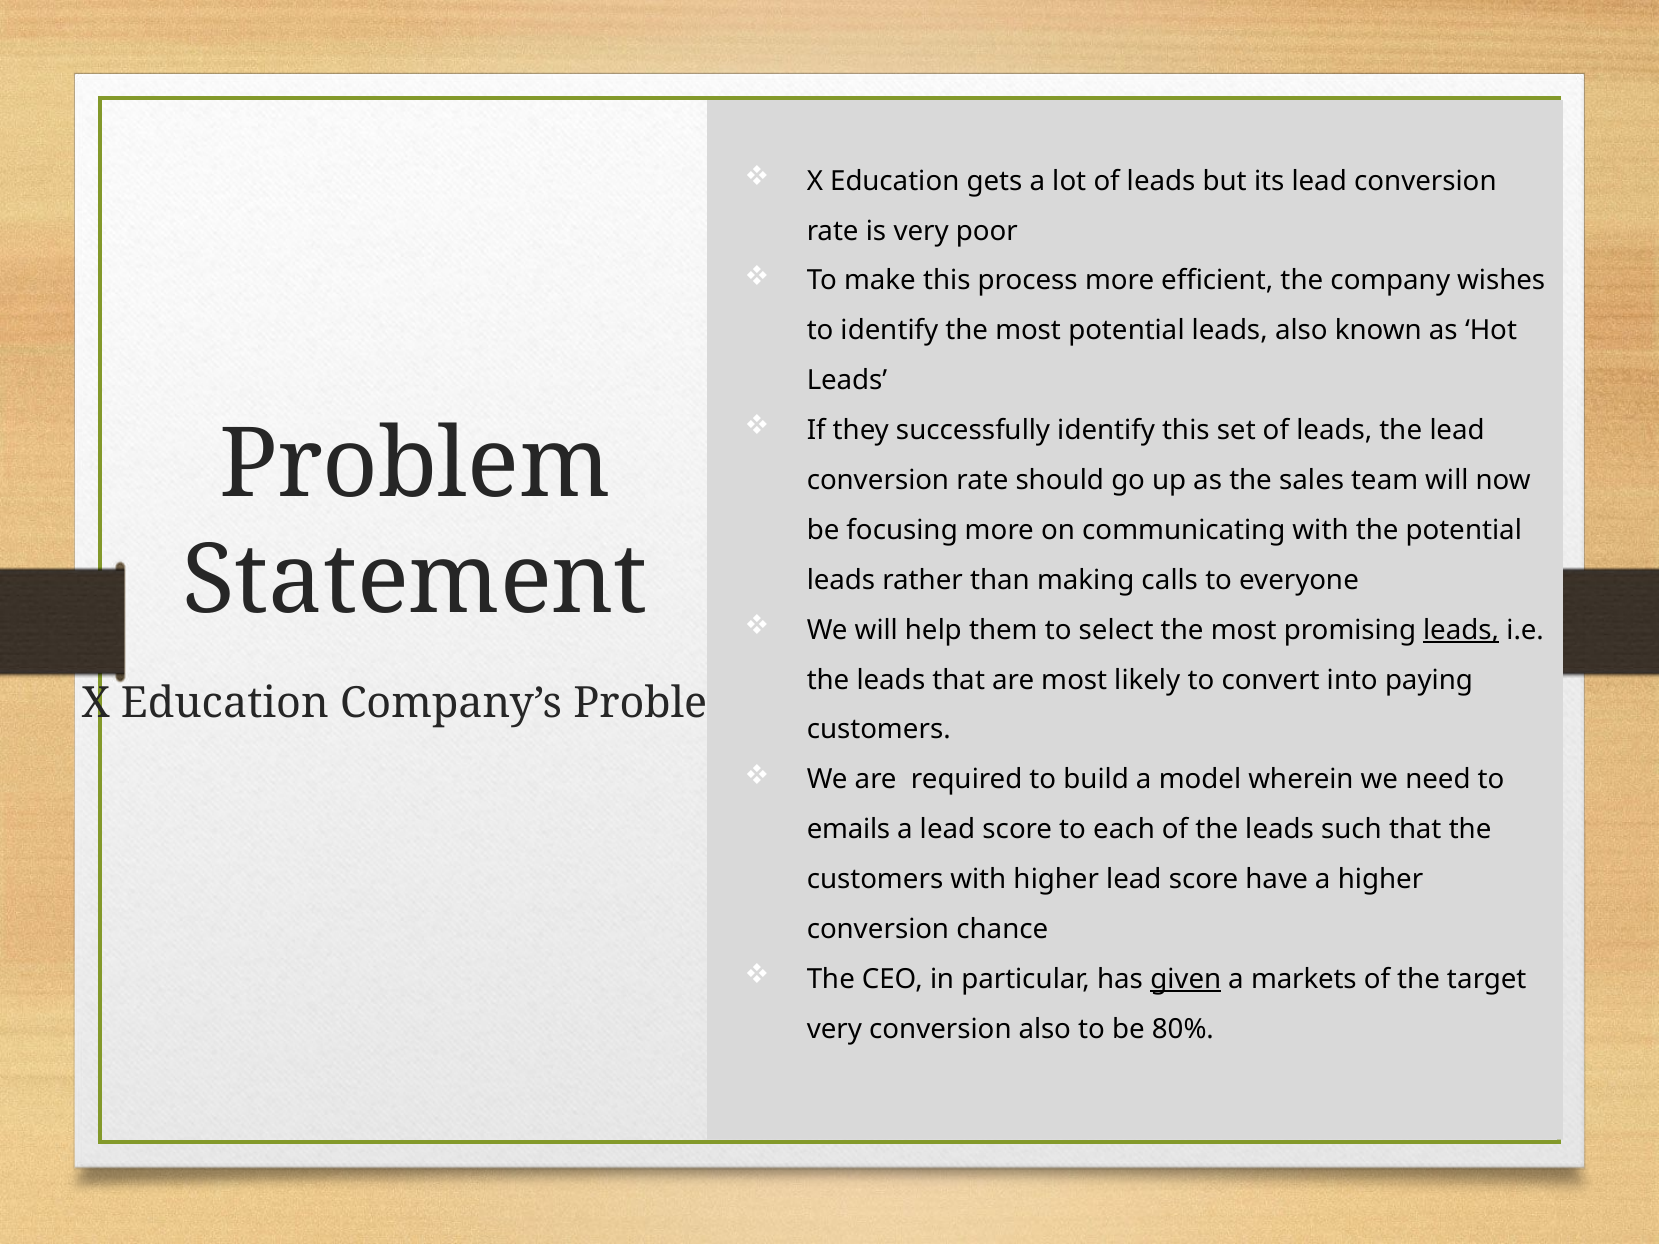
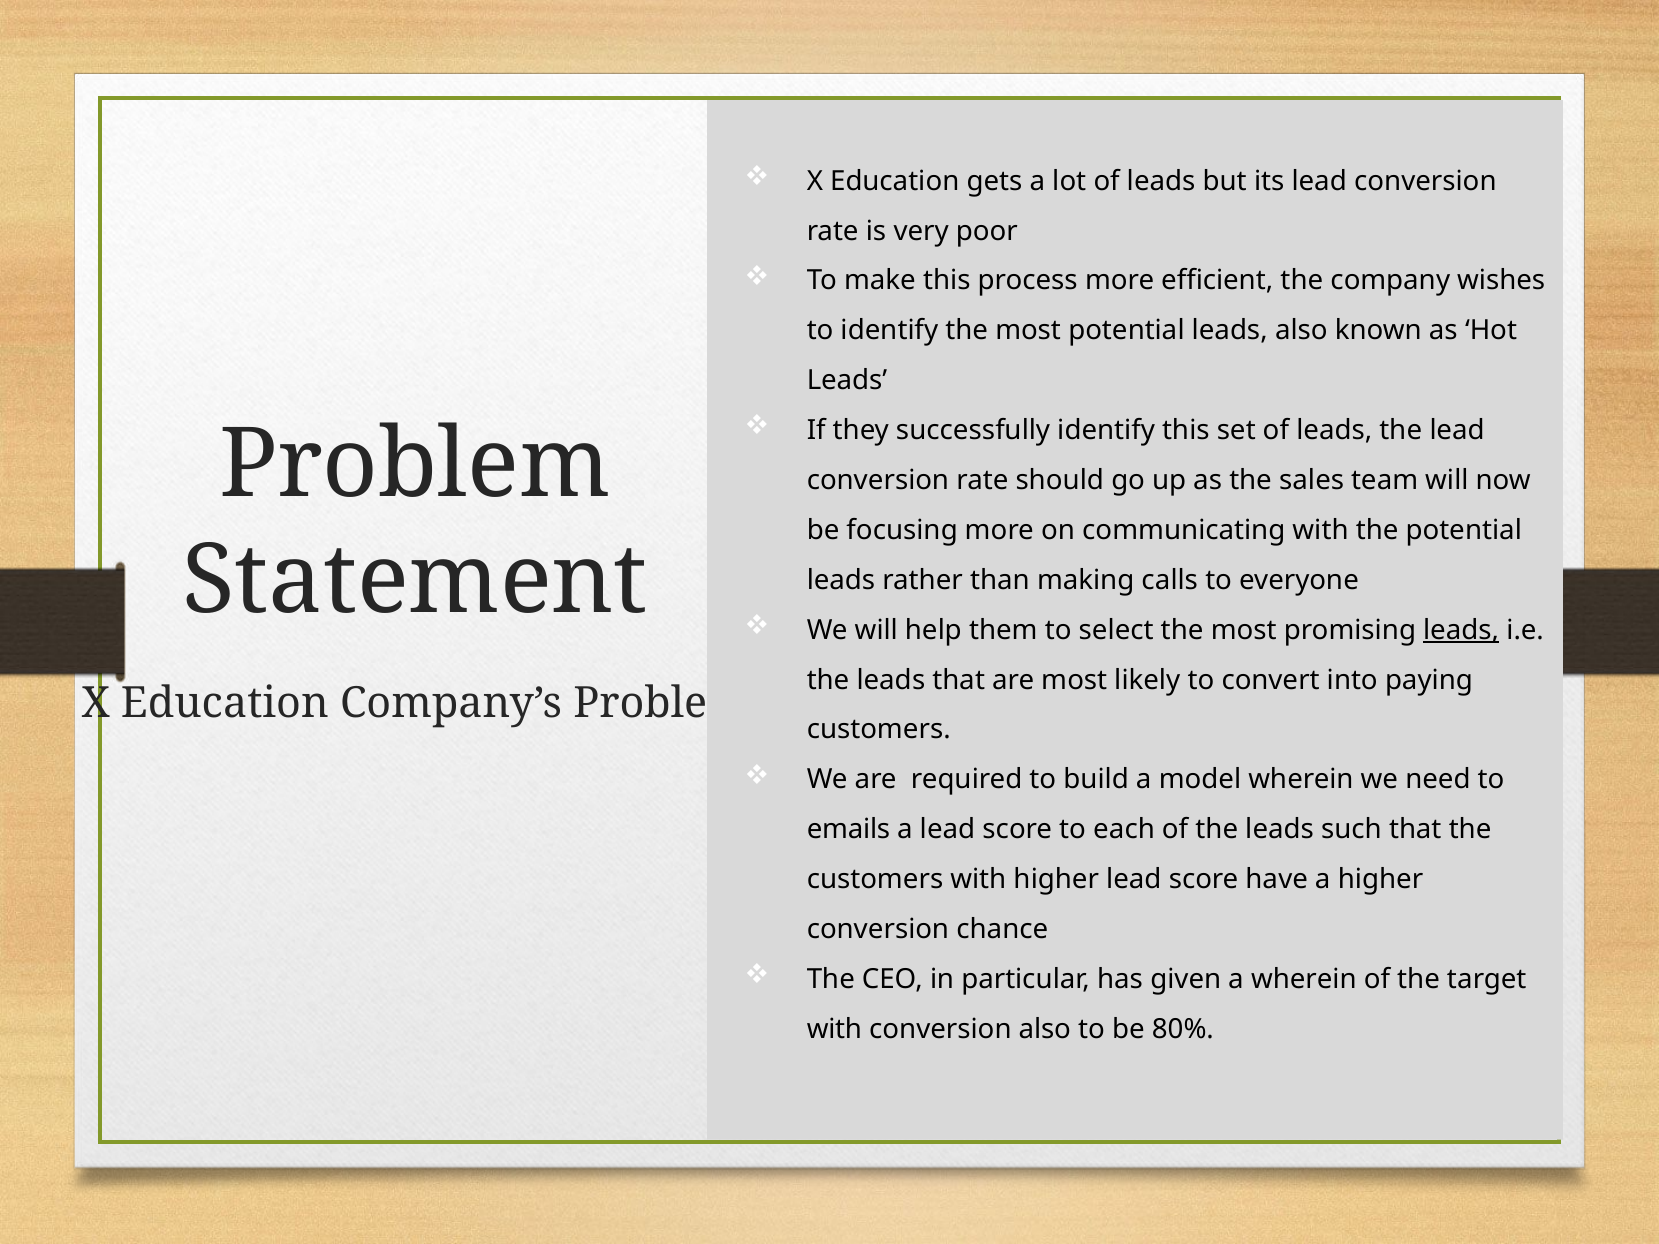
given underline: present -> none (1186, 979)
a markets: markets -> wherein (1304, 979)
very: very -> with (834, 1029)
